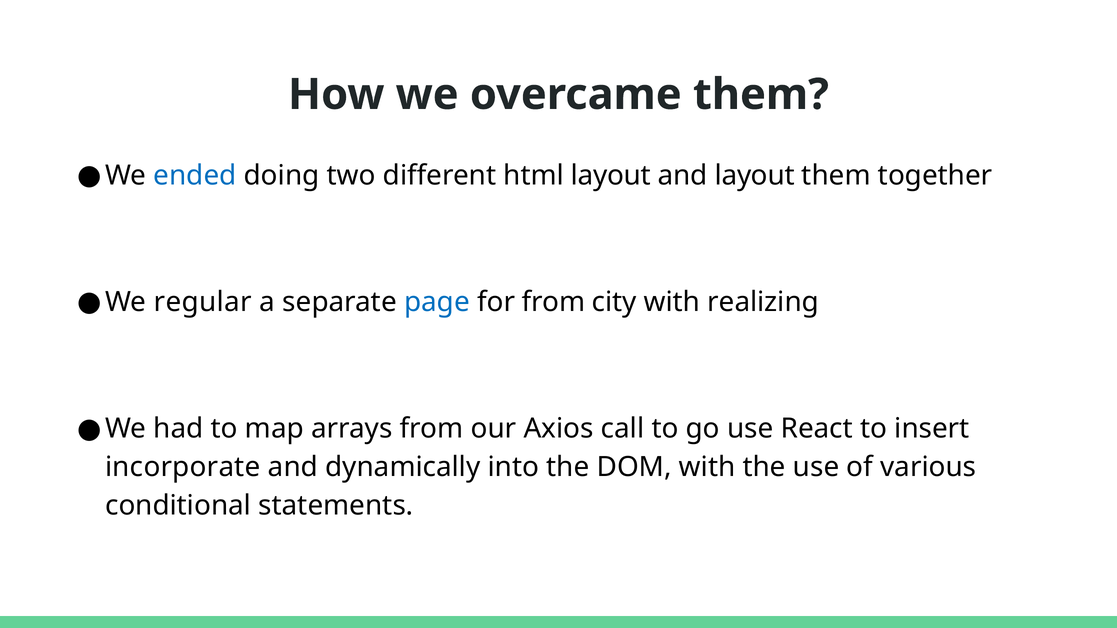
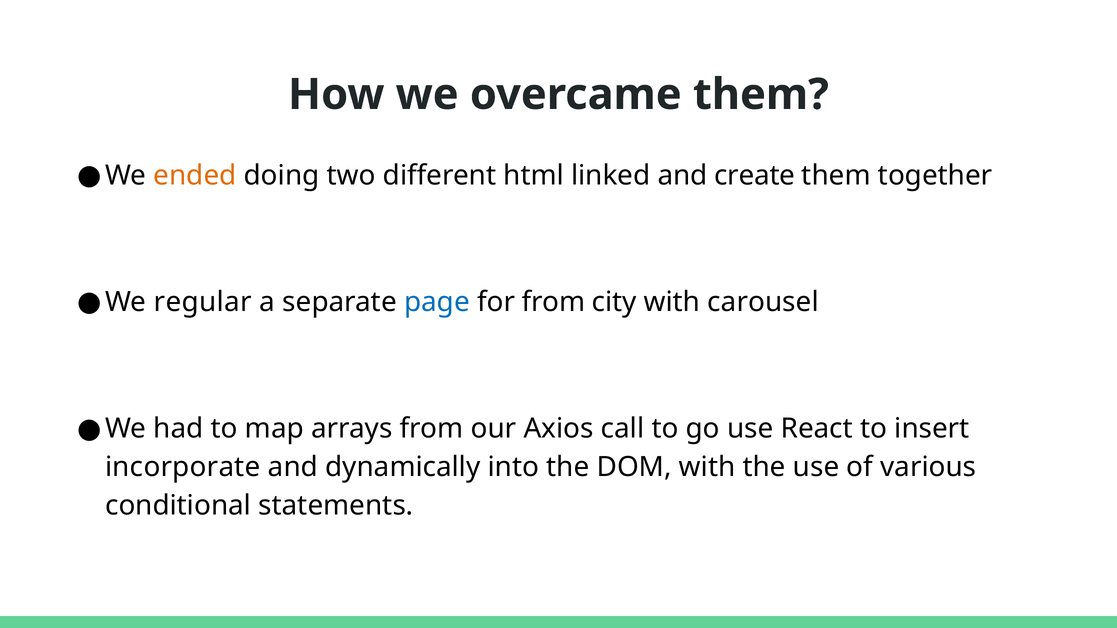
ended colour: blue -> orange (195, 176)
html layout: layout -> linked (611, 176)
and layout: layout -> create (755, 176)
realizing: realizing -> carousel (763, 302)
